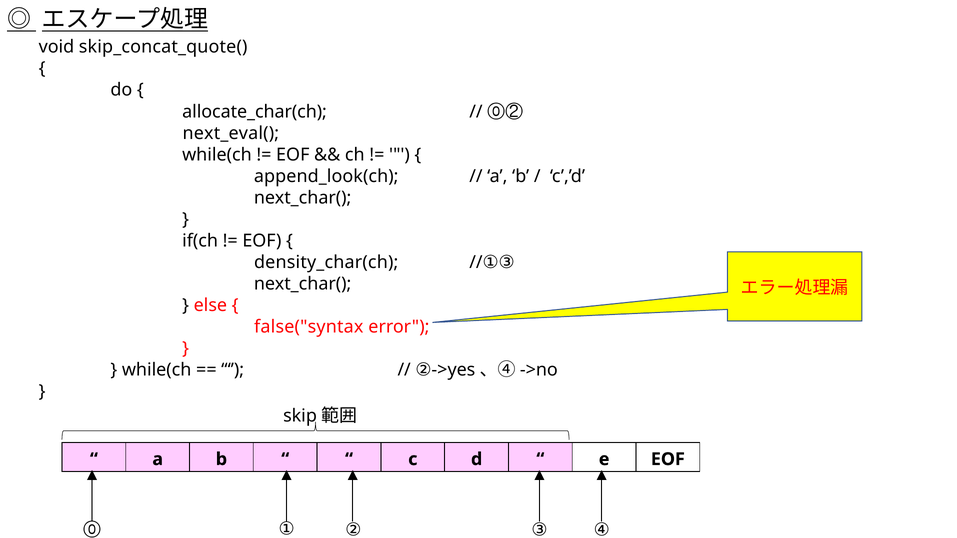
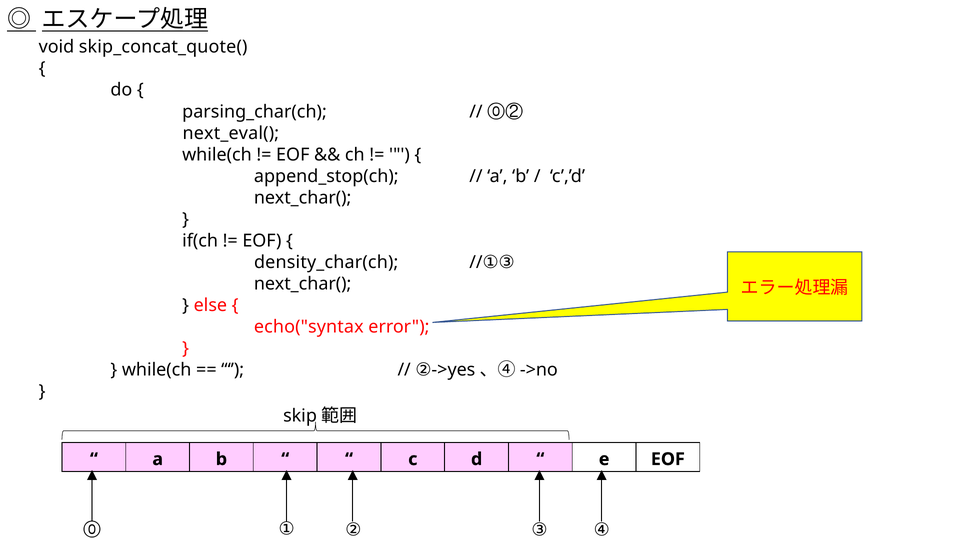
allocate_char(ch: allocate_char(ch -> parsing_char(ch (255, 112)
append_look(ch: append_look(ch -> append_stop(ch (326, 176)
false("syntax: false("syntax -> echo("syntax (309, 327)
